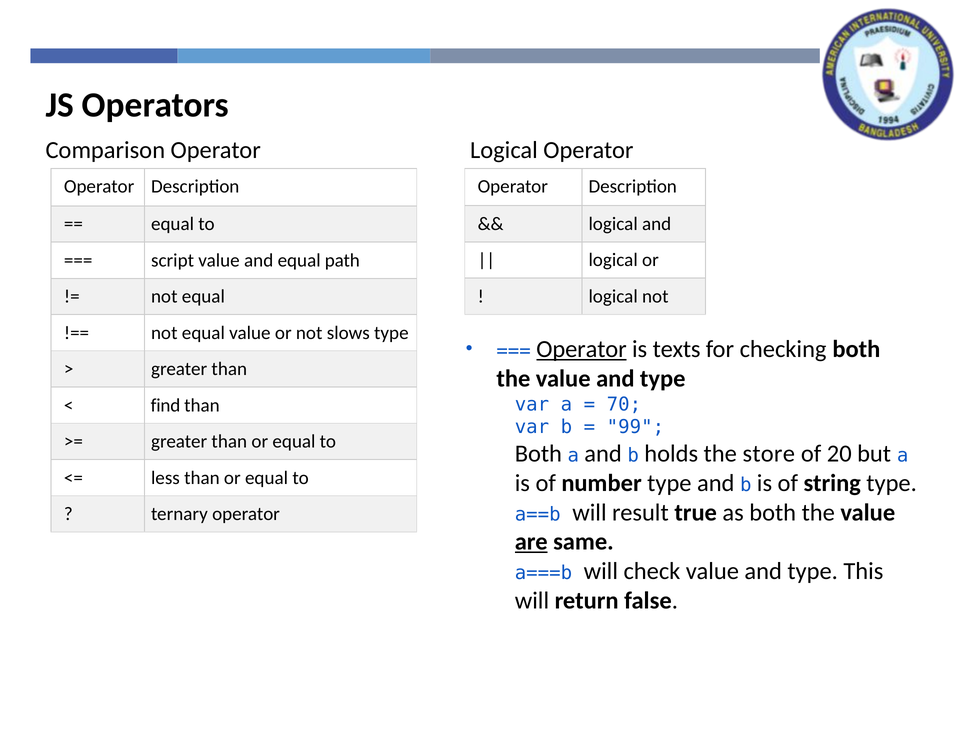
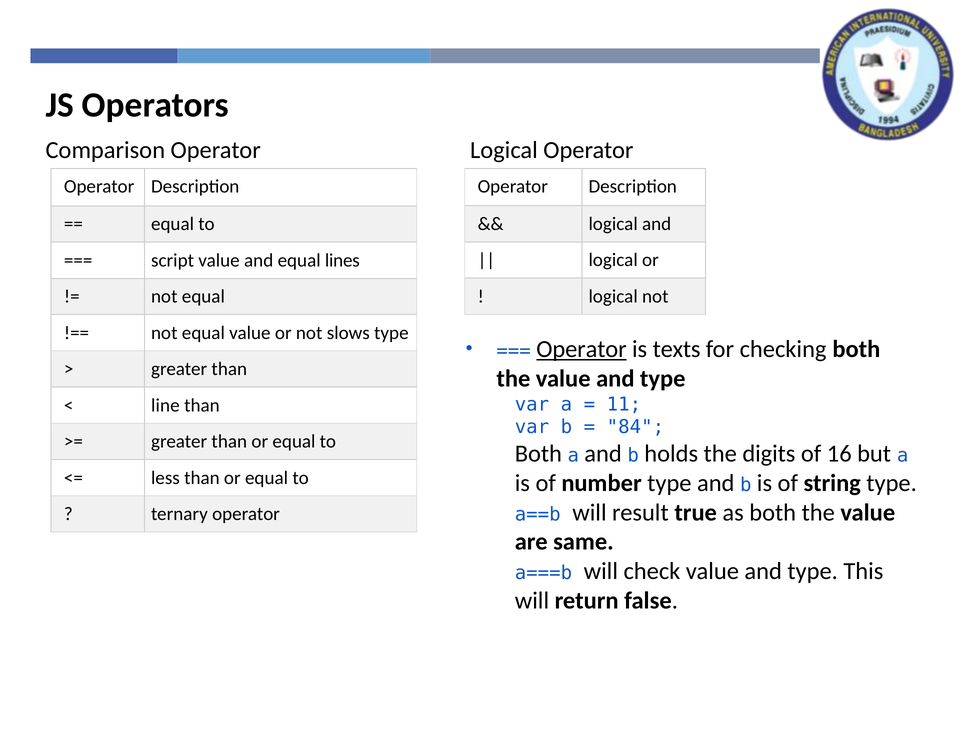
path: path -> lines (342, 260)
70: 70 -> 11 (624, 404)
find: find -> line (165, 405)
99: 99 -> 84 (635, 427)
store: store -> digits (769, 454)
20: 20 -> 16 (839, 454)
are underline: present -> none (531, 542)
